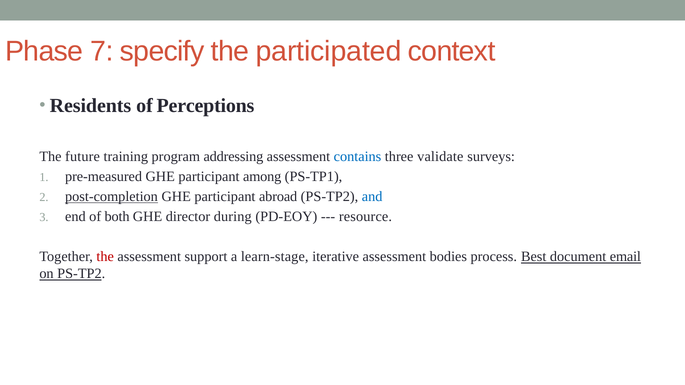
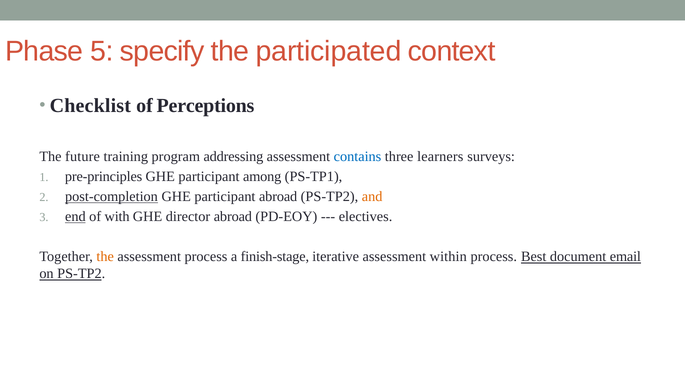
7: 7 -> 5 (102, 51)
Residents: Residents -> Checklist (90, 106)
validate: validate -> learners (440, 157)
pre-measured: pre-measured -> pre-principles (104, 177)
and colour: blue -> orange (372, 197)
end underline: none -> present (75, 217)
both: both -> with (117, 217)
director during: during -> abroad (233, 217)
resource: resource -> electives (366, 217)
the colour: red -> orange (105, 257)
assessment support: support -> process (206, 257)
learn-stage: learn-stage -> finish-stage (275, 257)
bodies: bodies -> within (448, 257)
